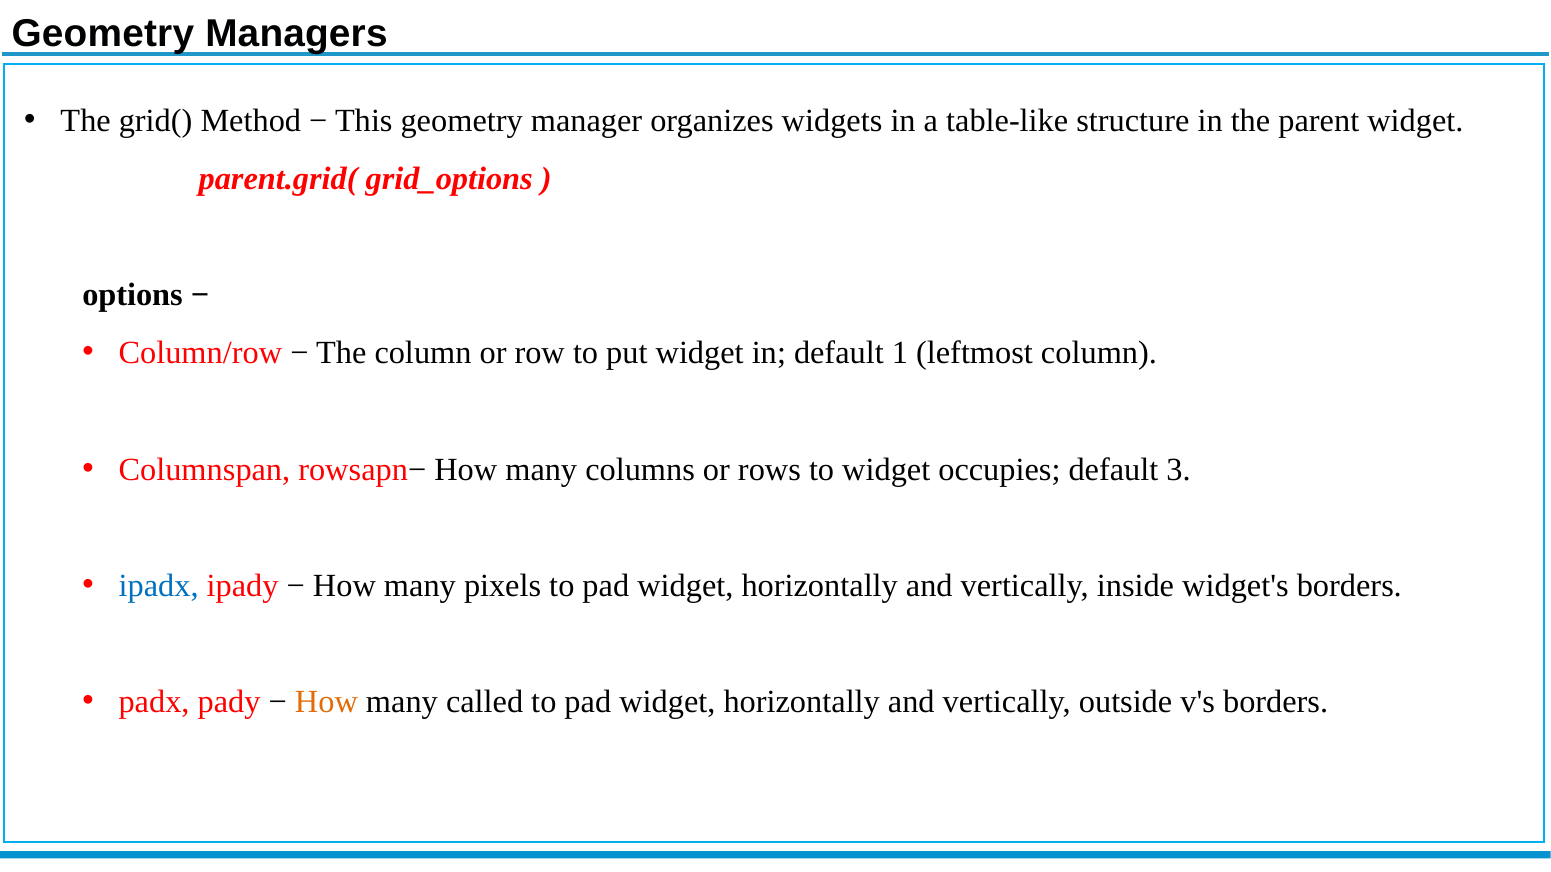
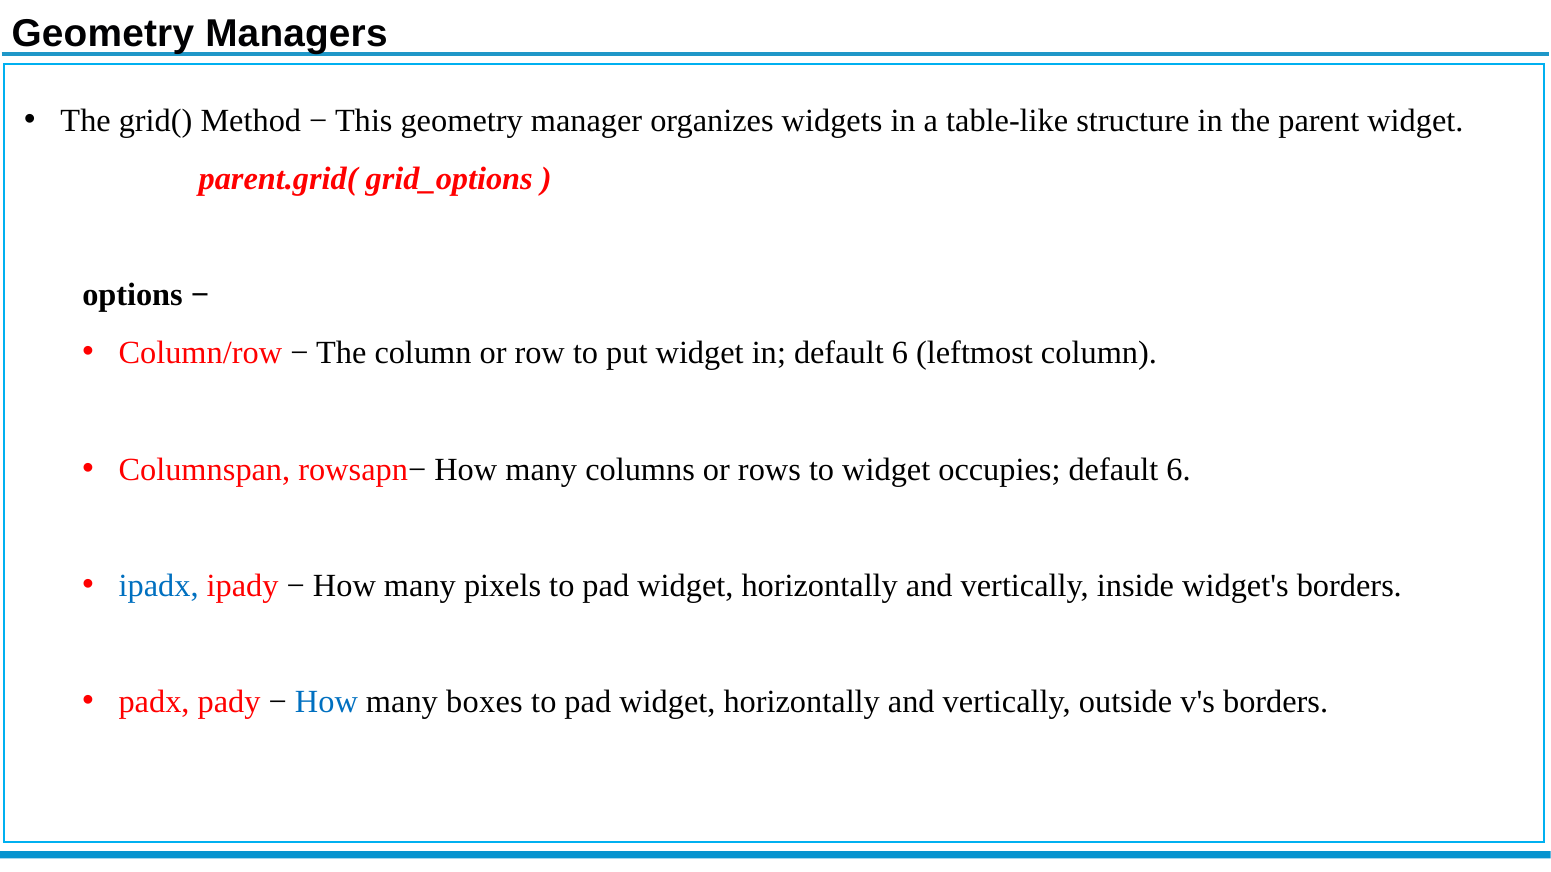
in default 1: 1 -> 6 (900, 353)
occupies default 3: 3 -> 6 (1179, 470)
How colour: orange -> blue (326, 702)
called: called -> boxes (484, 702)
